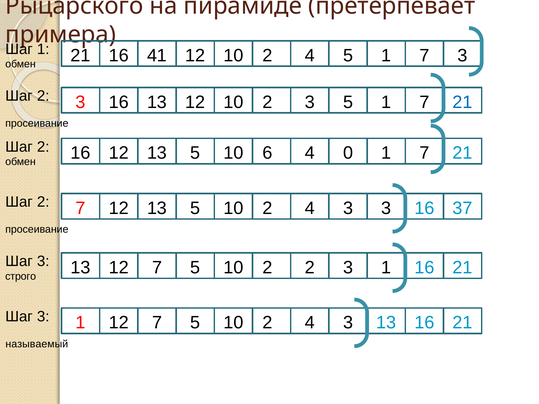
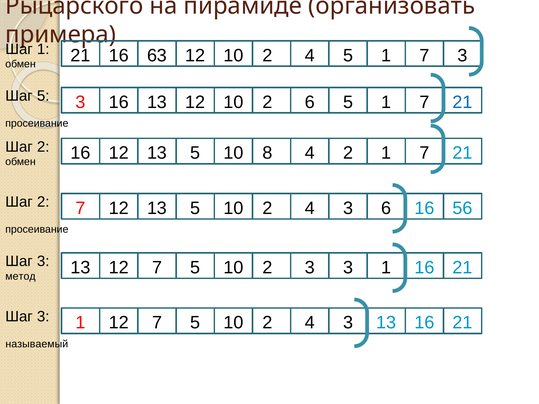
претерпевает: претерпевает -> организовать (392, 6)
41: 41 -> 63 (157, 56)
2: 2 -> 5 (43, 96)
10 2 3: 3 -> 6 (310, 102)
6: 6 -> 8 (267, 153)
4 0: 0 -> 2 (348, 153)
3 3: 3 -> 6 (386, 208)
37: 37 -> 56 (463, 208)
2 2: 2 -> 3 (310, 268)
строго: строго -> метод (20, 276)
